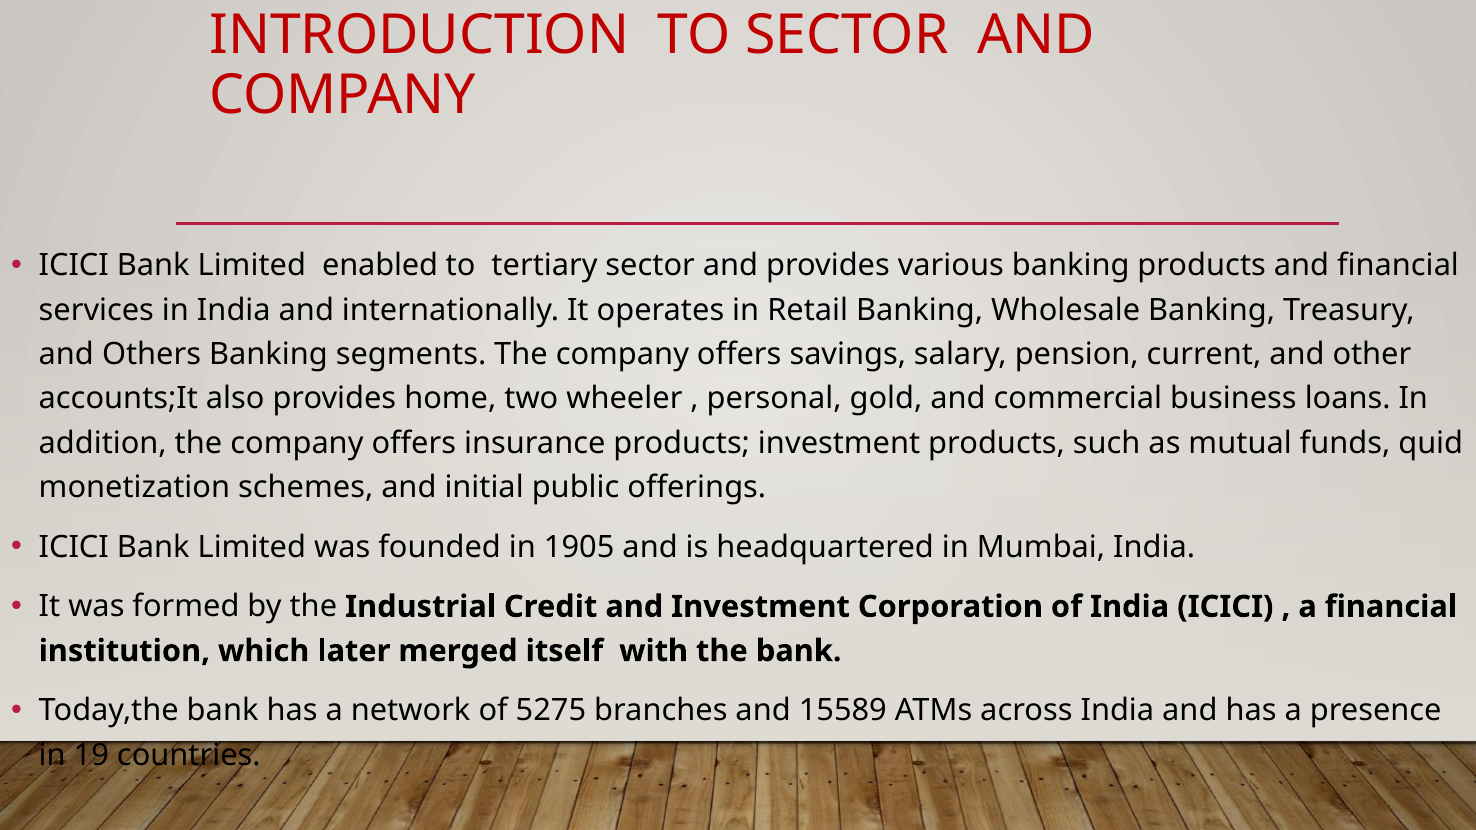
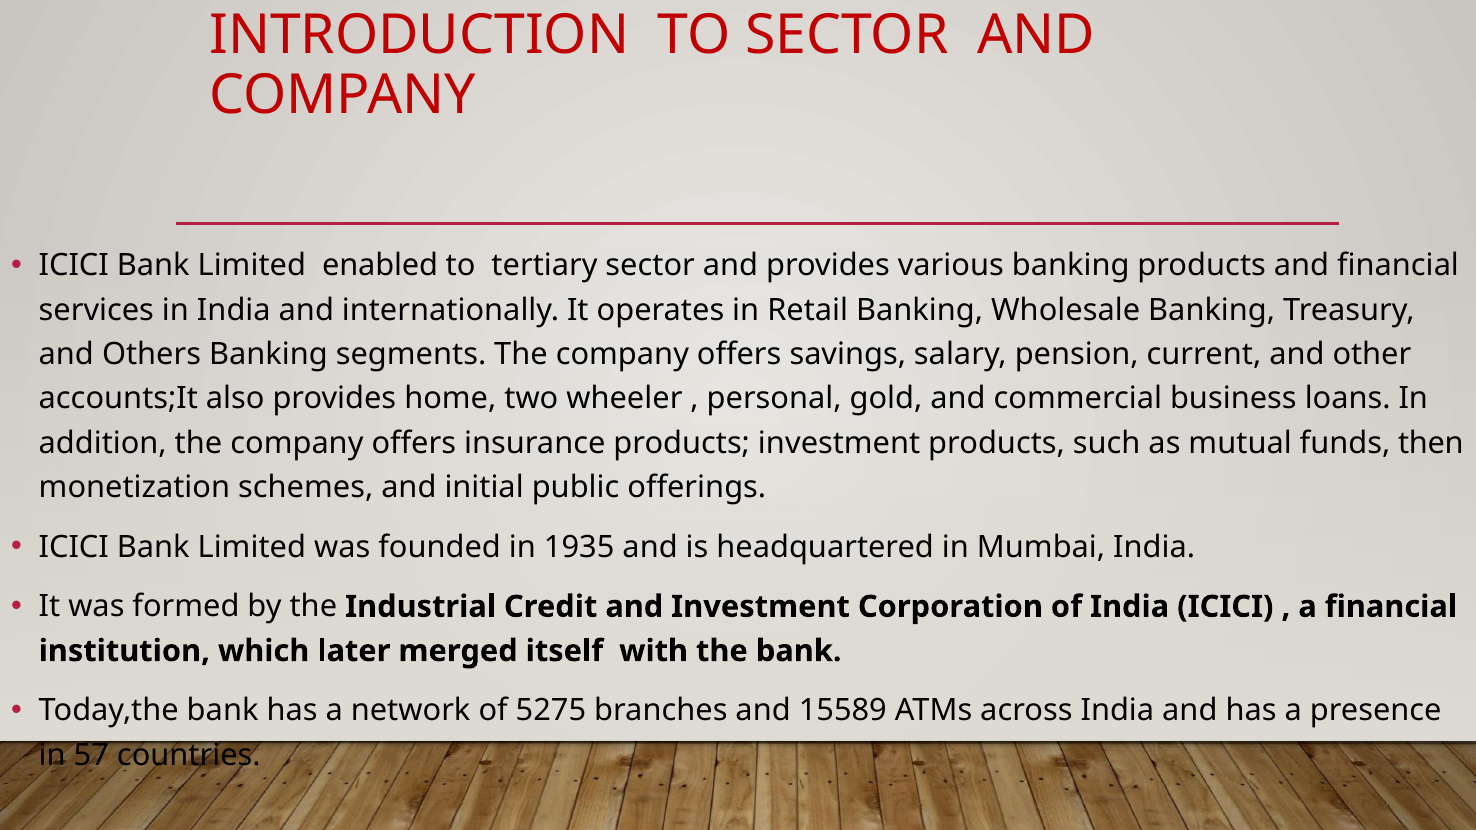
quid: quid -> then (1431, 443)
1905: 1905 -> 1935 (579, 547)
19: 19 -> 57 (91, 755)
